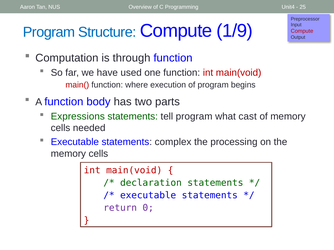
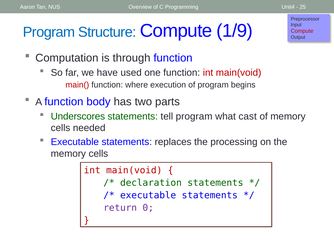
Expressions: Expressions -> Underscores (78, 117)
complex: complex -> replaces (173, 142)
